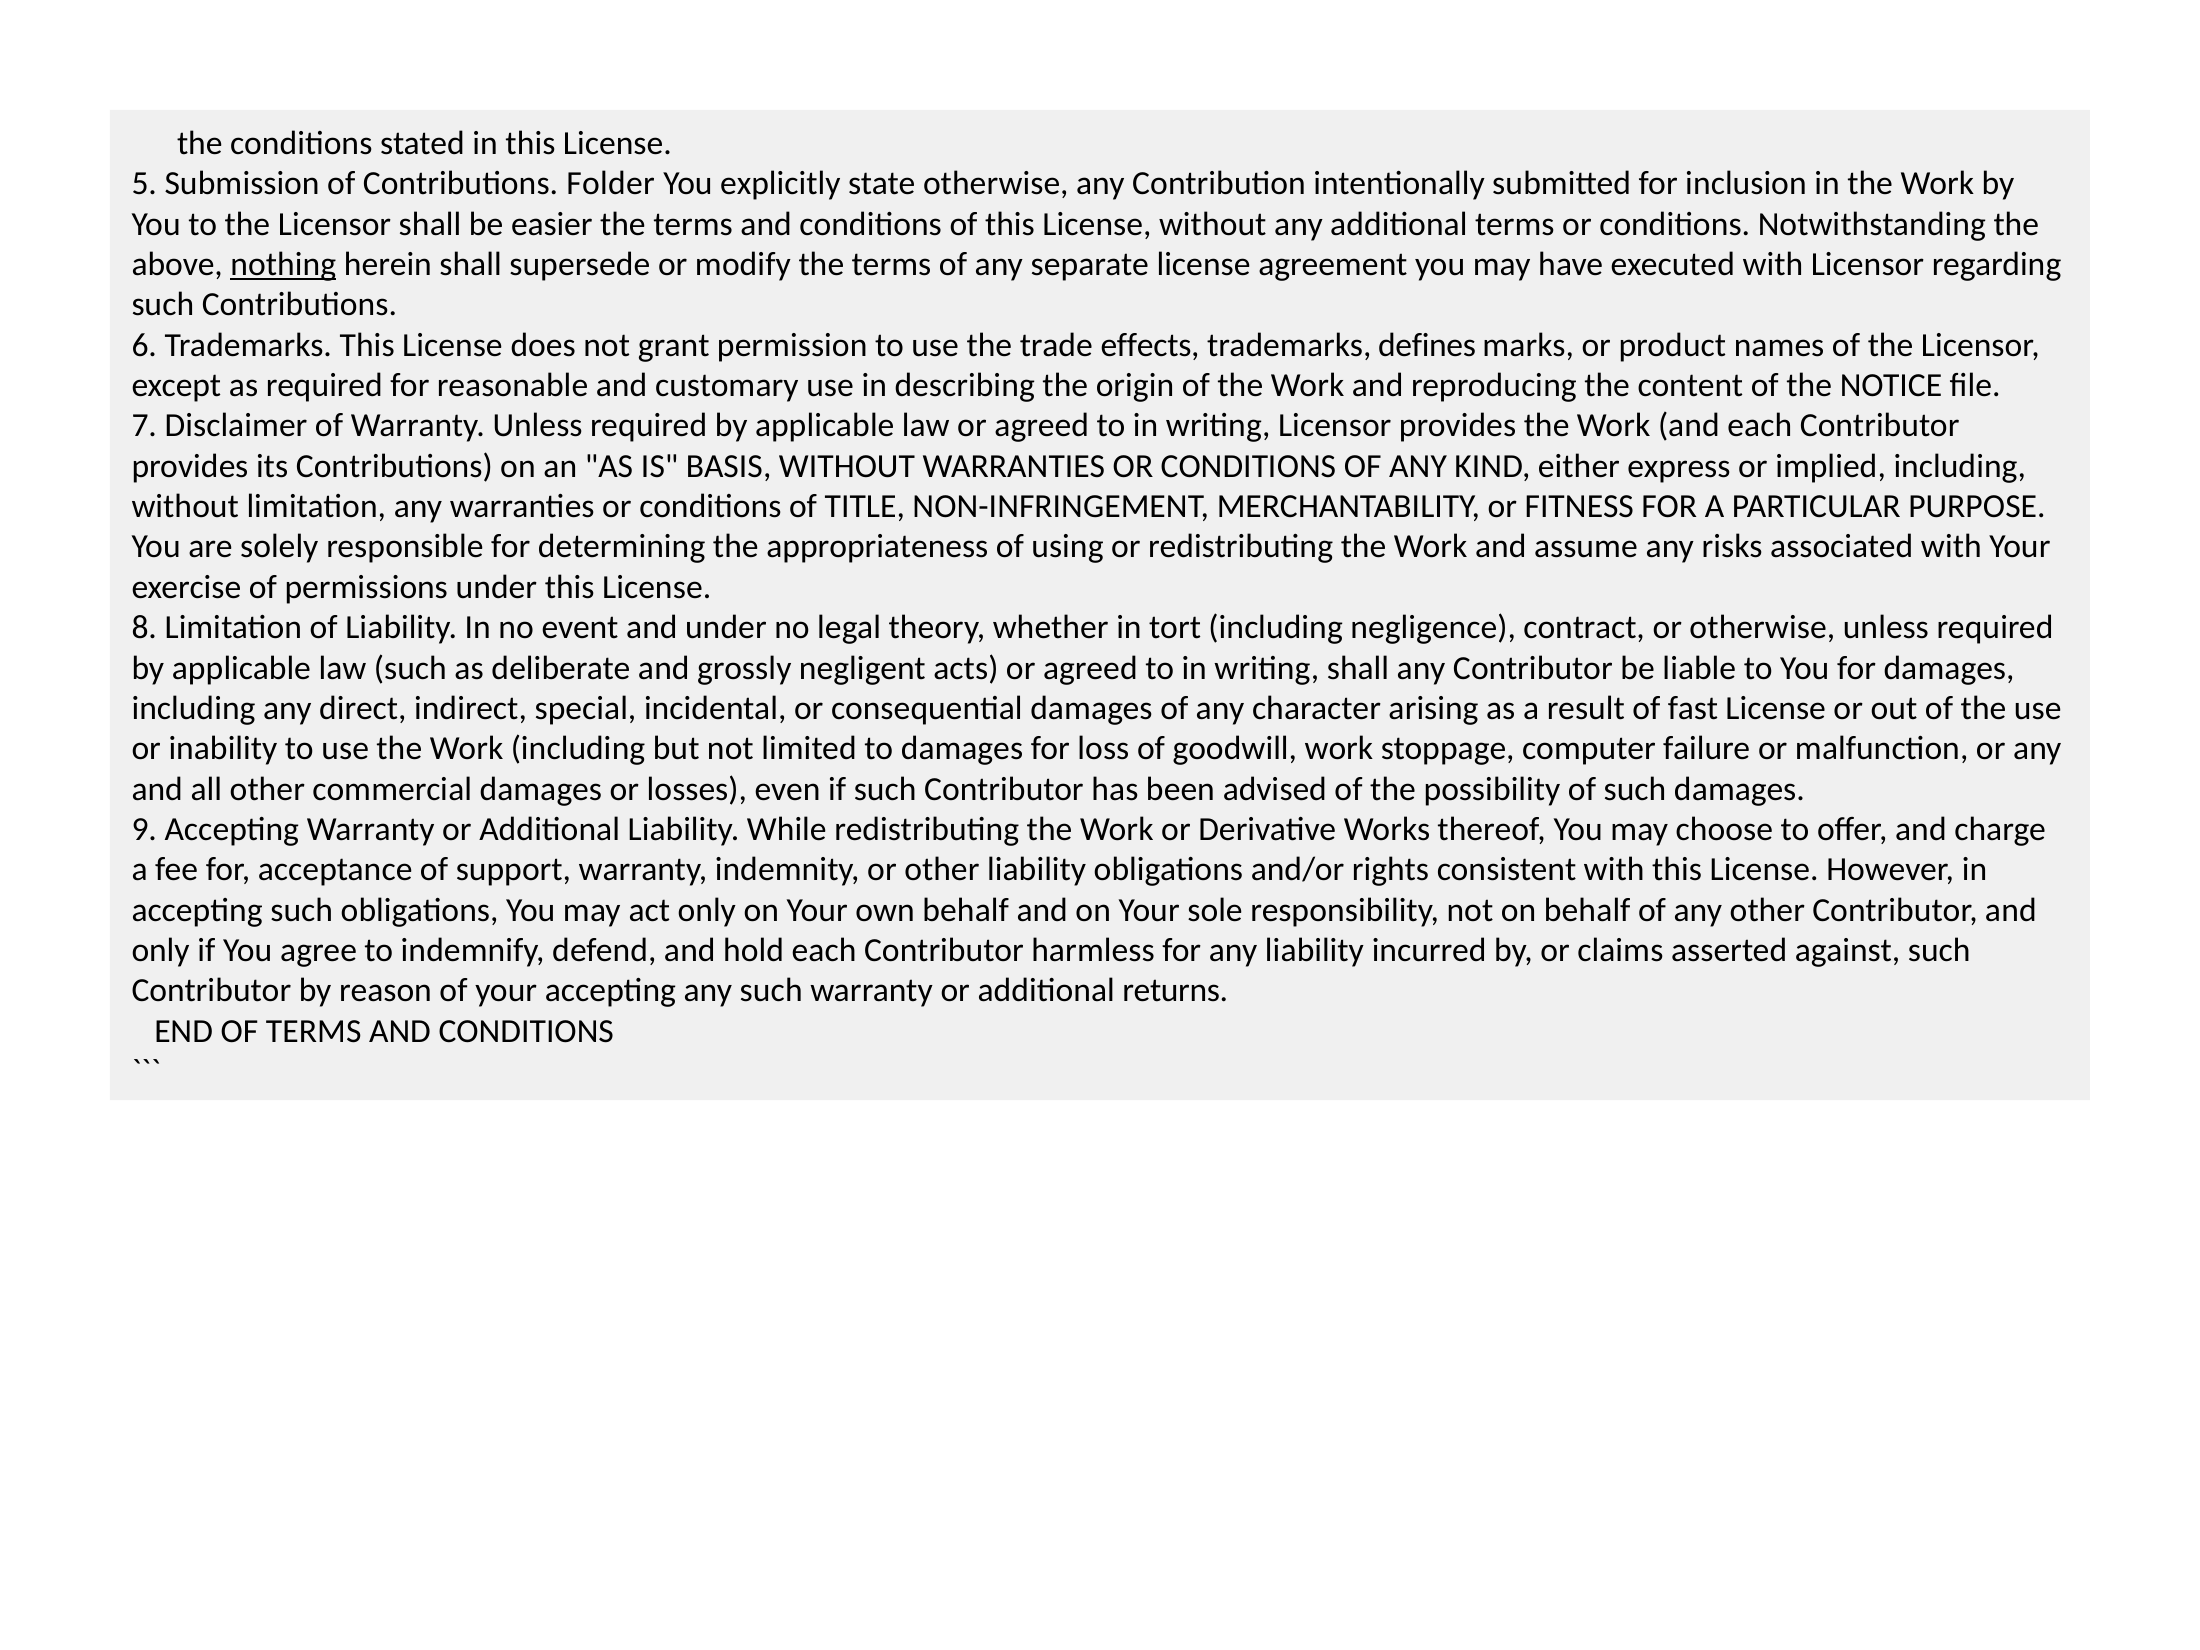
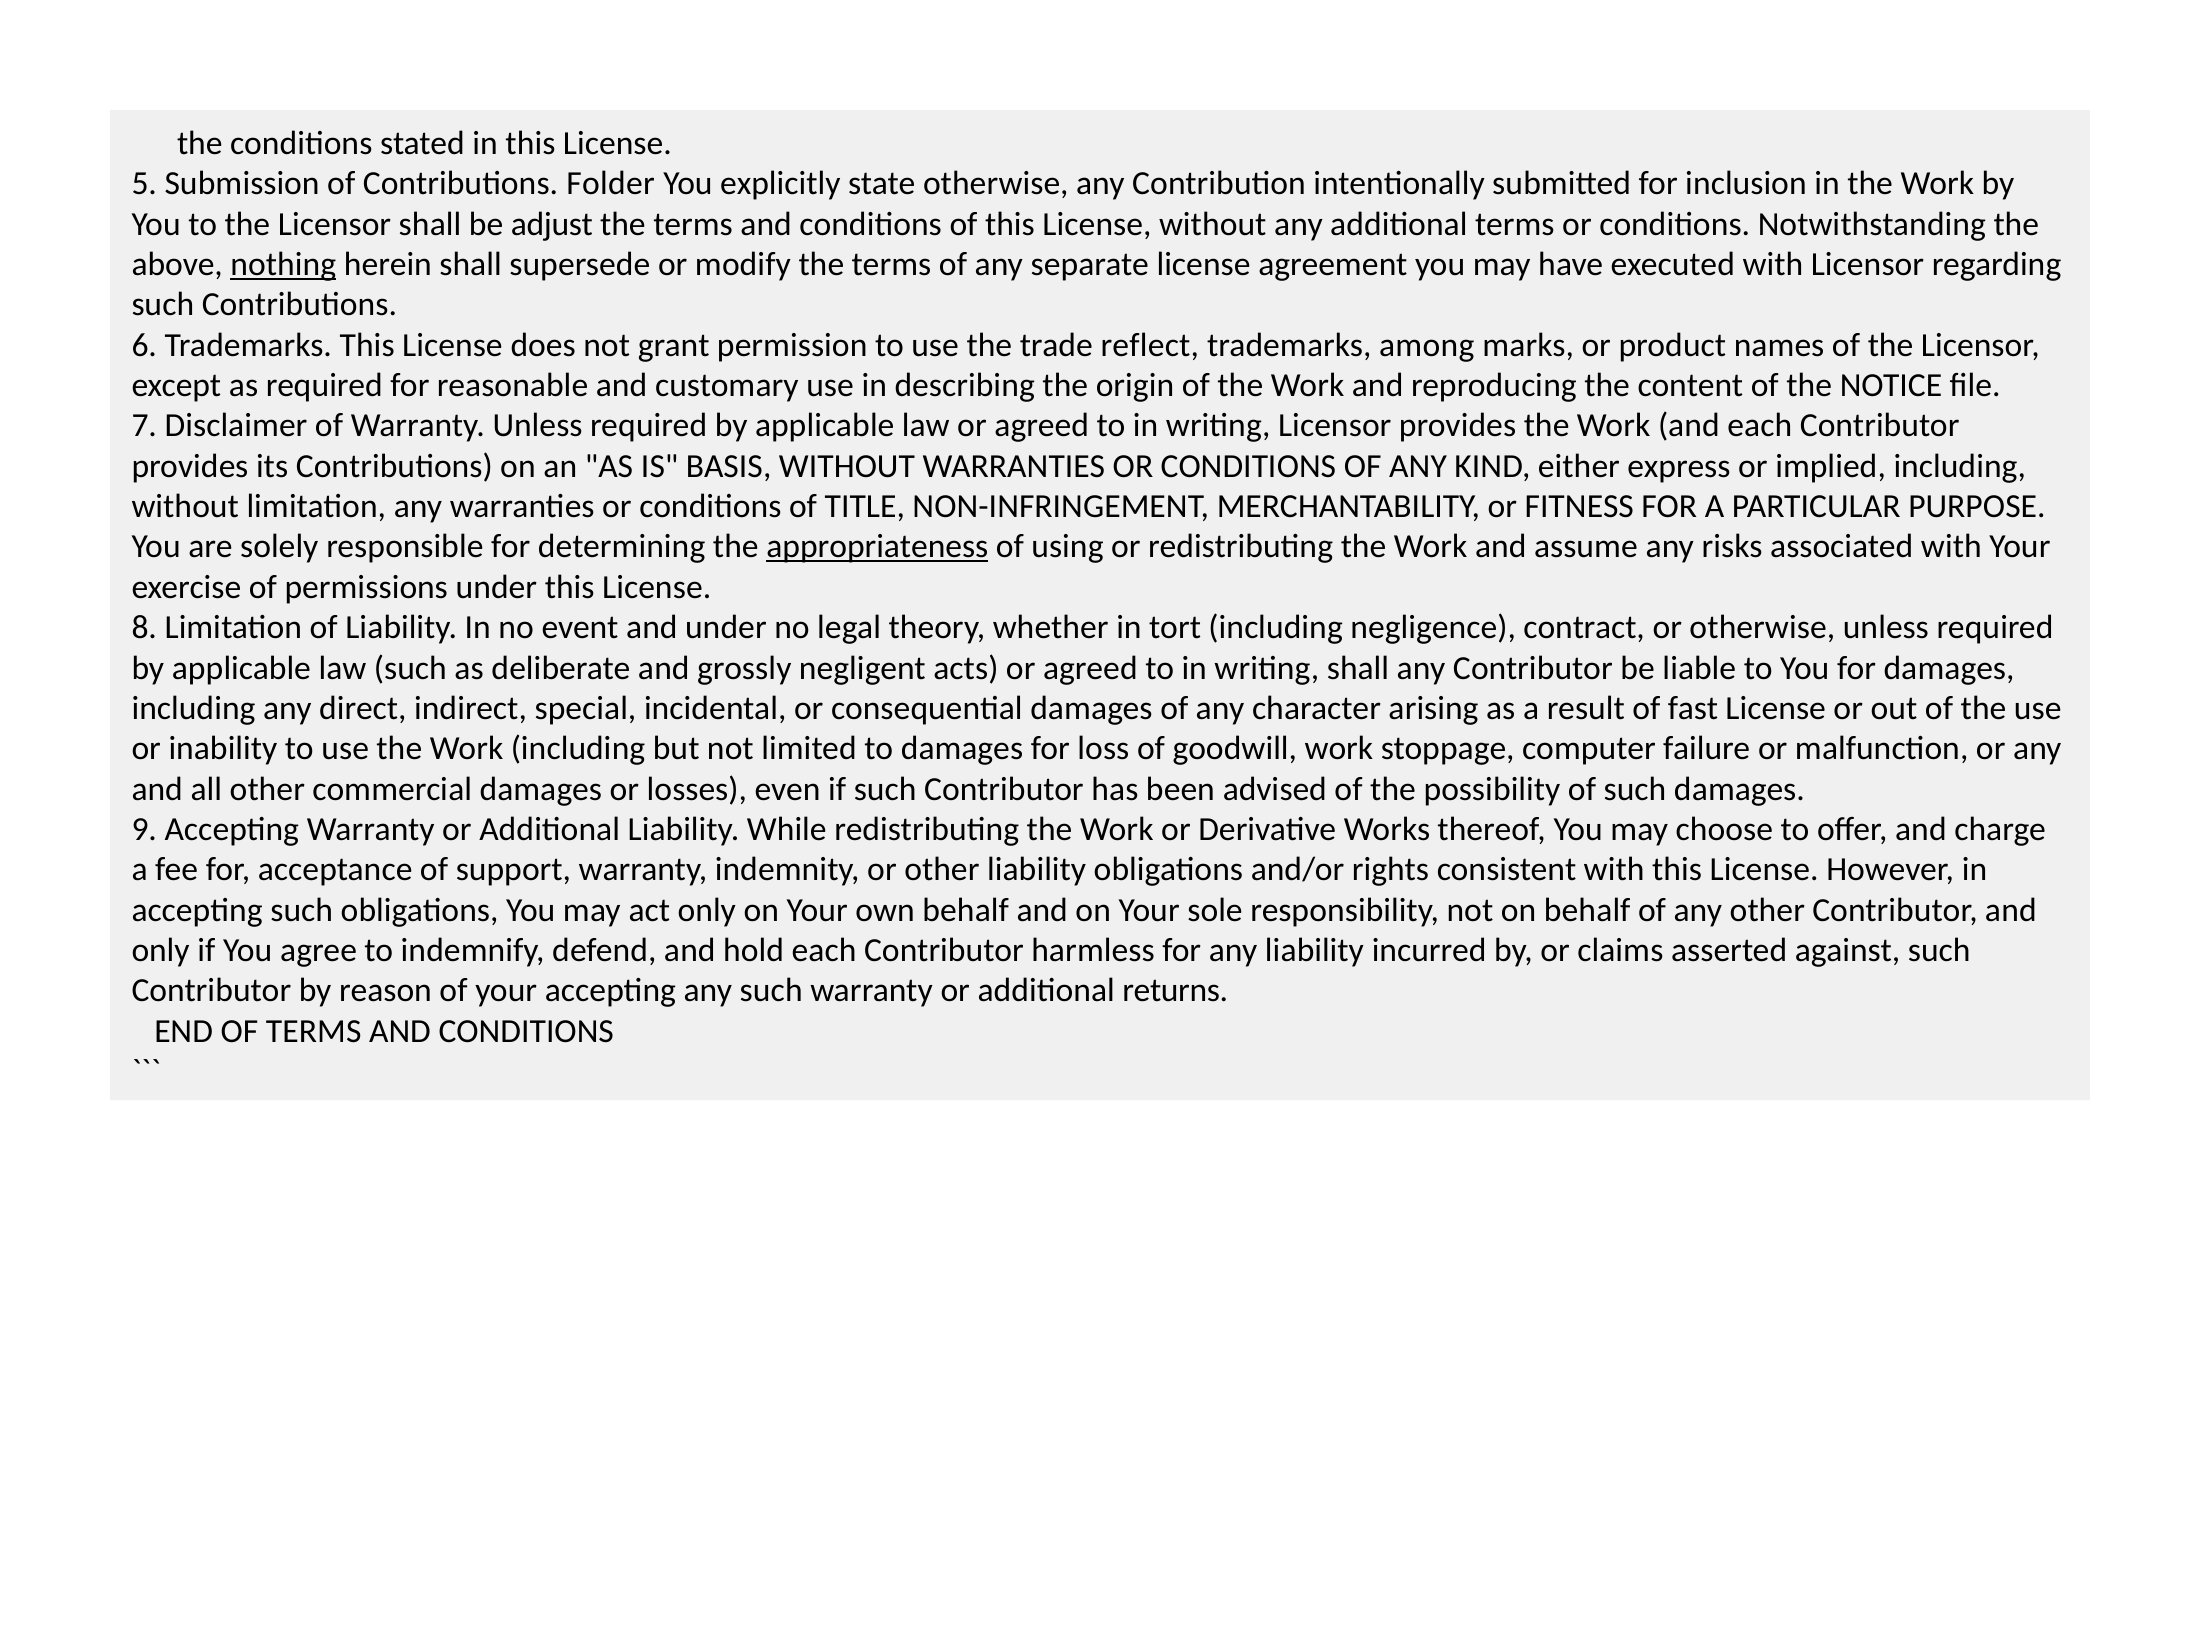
easier: easier -> adjust (552, 224)
effects: effects -> reflect (1150, 345)
defines: defines -> among (1427, 345)
appropriateness underline: none -> present (877, 547)
